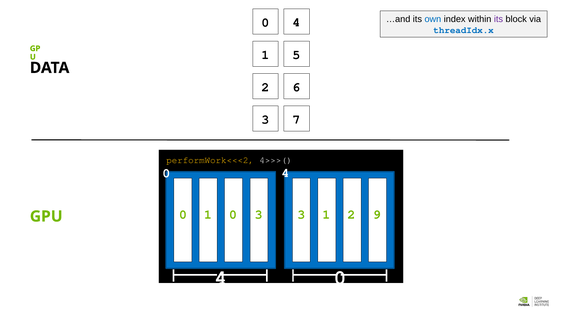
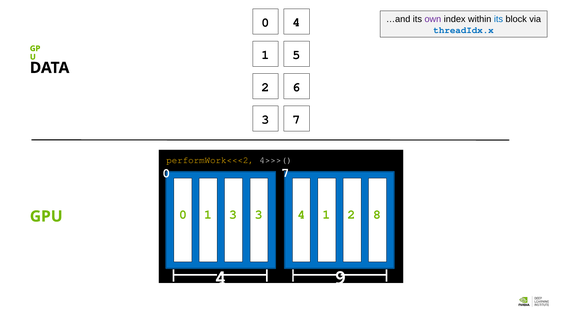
own colour: blue -> purple (433, 19)
its colour: purple -> blue (498, 19)
0 4: 4 -> 7 (285, 173)
1 0: 0 -> 3 (233, 215)
3: 3 -> 4 (302, 215)
9: 9 -> 8 (377, 215)
0: 0 -> 9 (340, 278)
